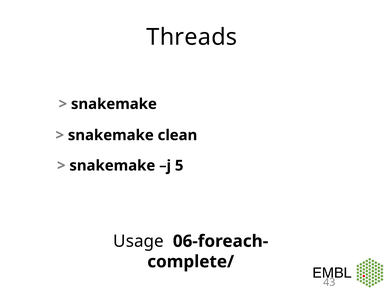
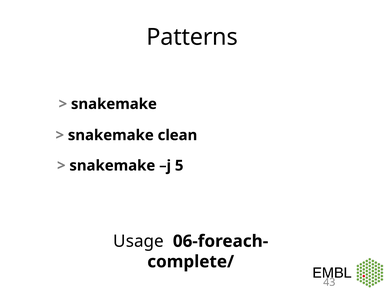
Threads: Threads -> Patterns (192, 37)
